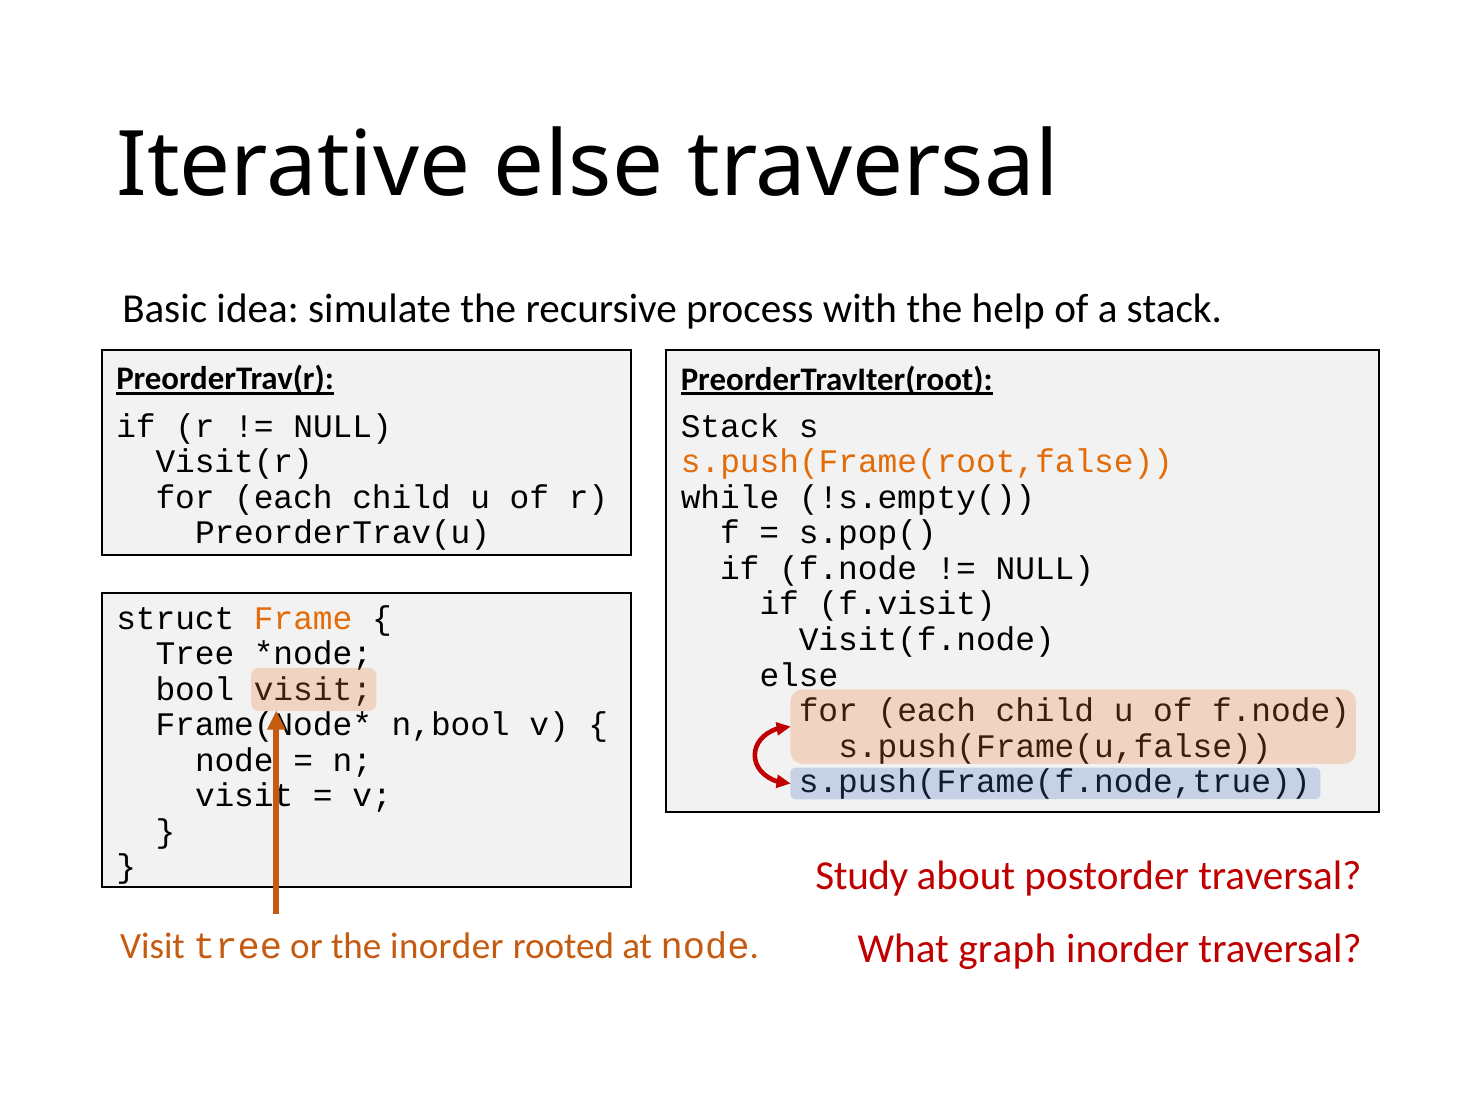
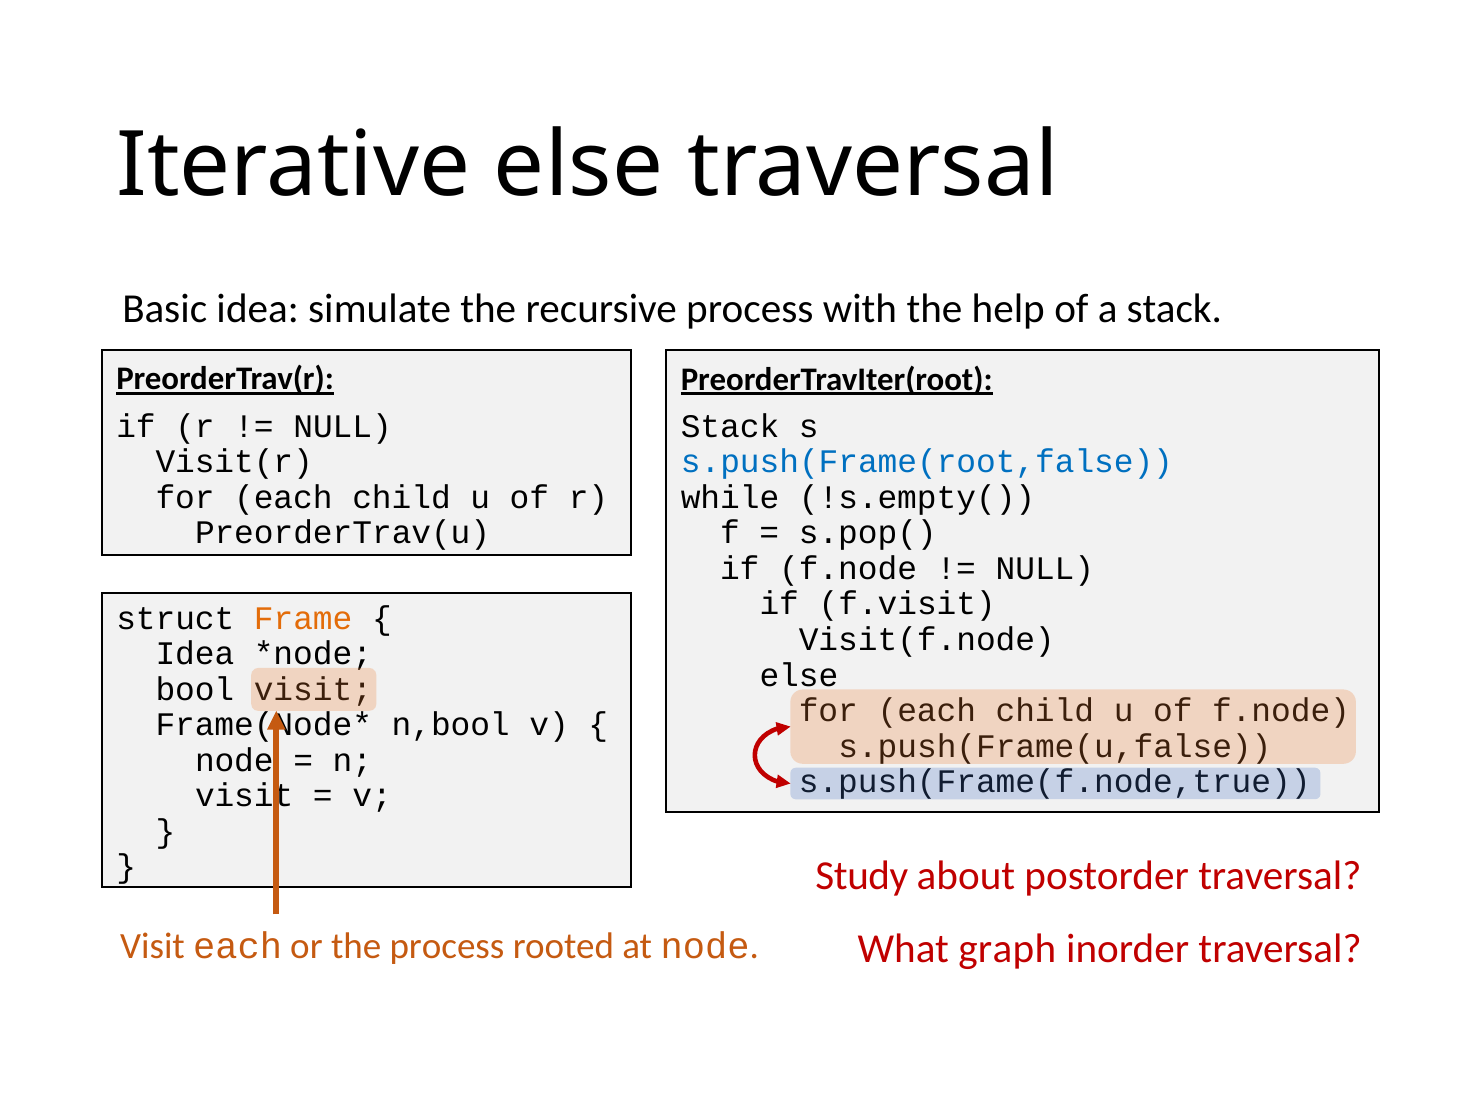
s.push(Frame(root,false colour: orange -> blue (927, 462)
Tree: Tree -> Idea (195, 654)
Visit tree: tree -> each (238, 946)
the inorder: inorder -> process (447, 946)
